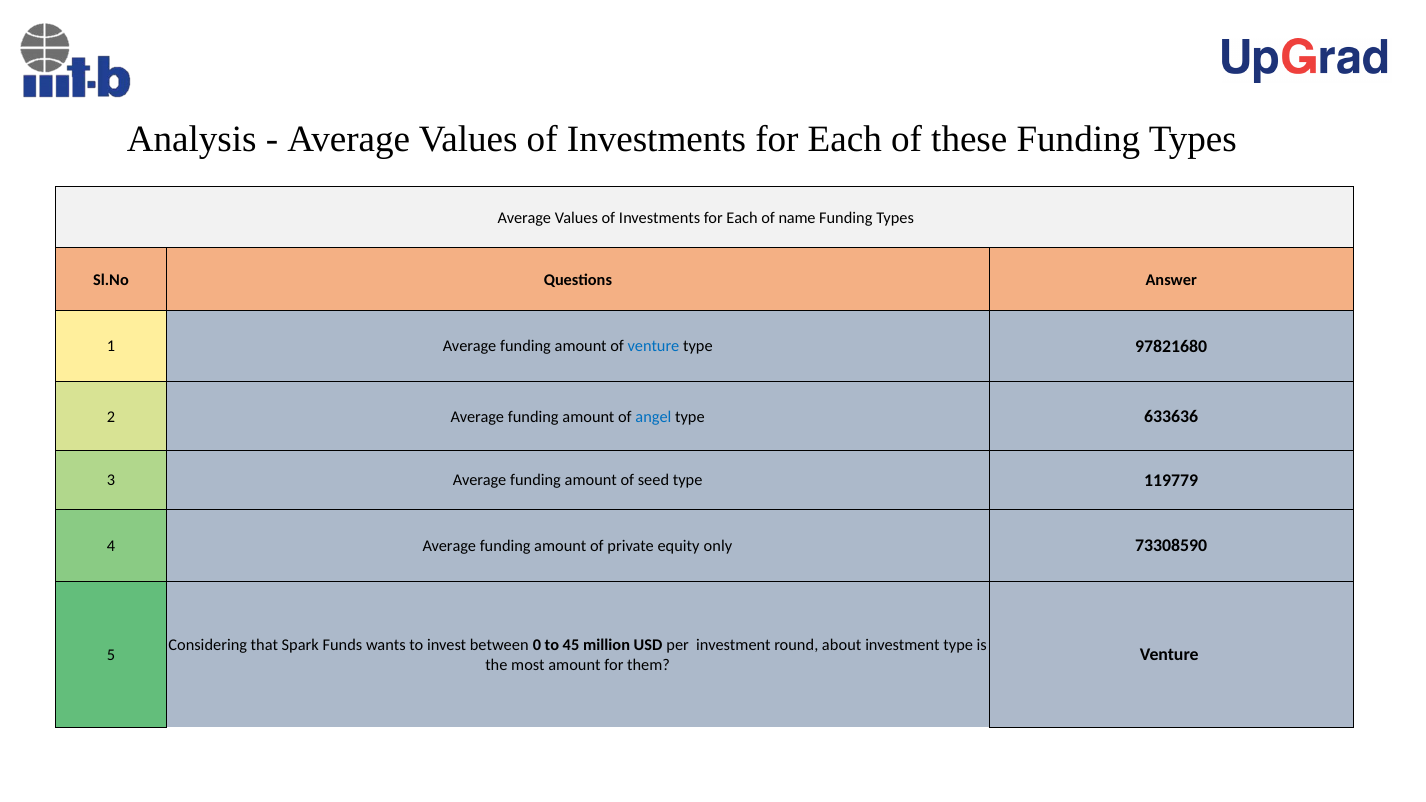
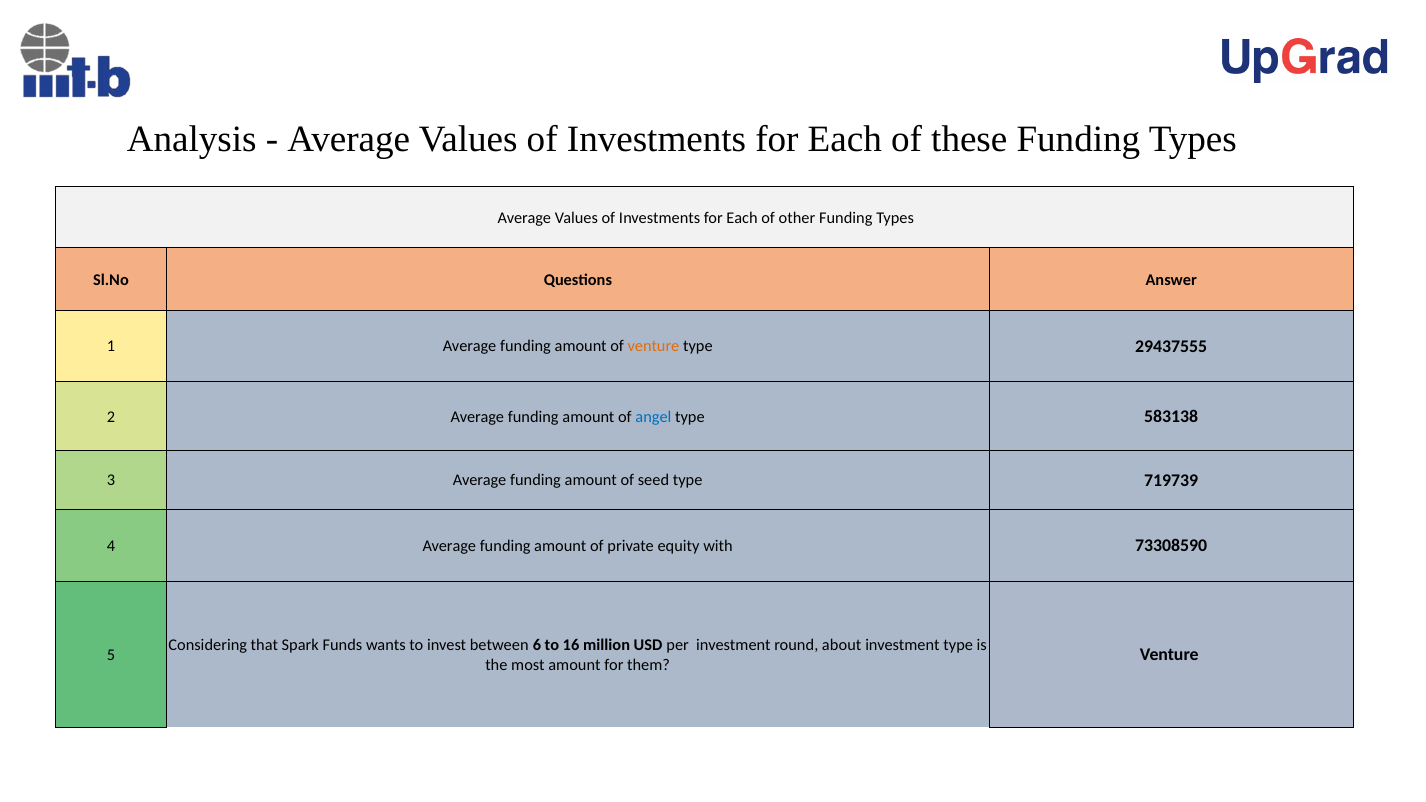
name: name -> other (797, 218)
venture colour: blue -> orange (653, 347)
97821680: 97821680 -> 29437555 (1171, 347)
633636: 633636 -> 583138 (1171, 417)
119779: 119779 -> 719739 (1171, 481)
only: only -> with (718, 546)
0: 0 -> 6 (537, 645)
45: 45 -> 16 (571, 645)
